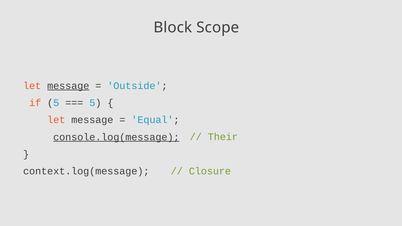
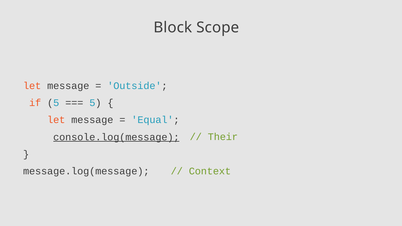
message underline: present -> none (68, 86)
context.log(message: context.log(message -> message.log(message (86, 171)
Closure: Closure -> Context (210, 171)
